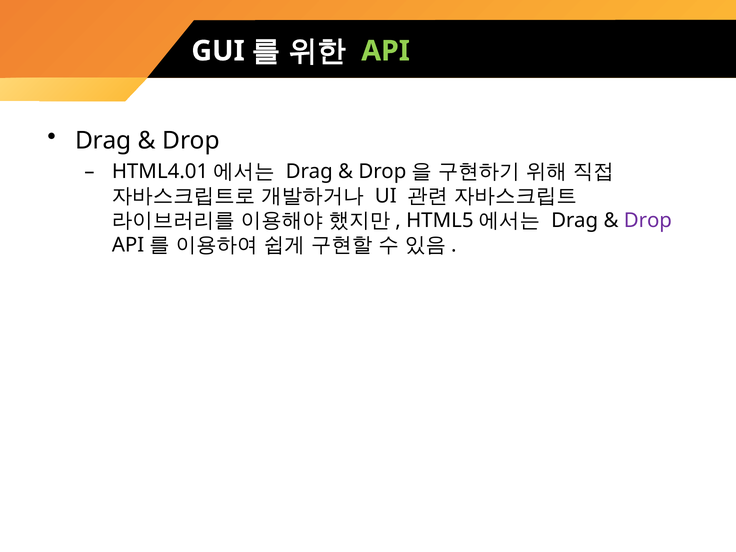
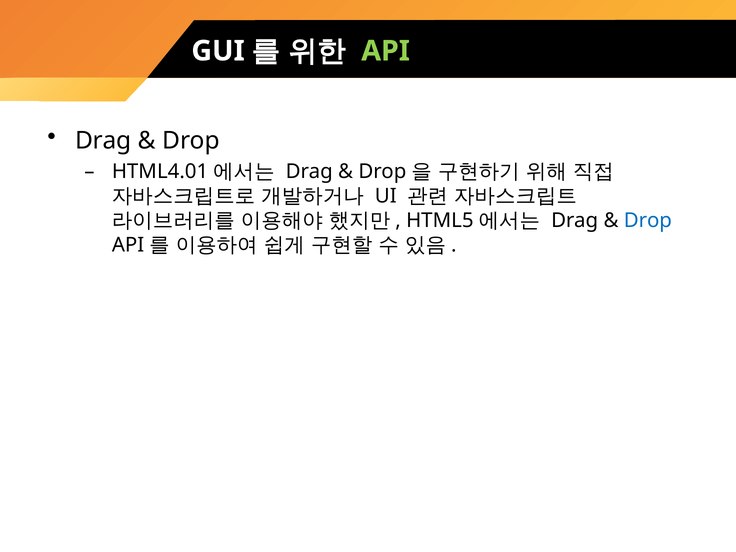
Drop colour: purple -> blue (648, 221)
